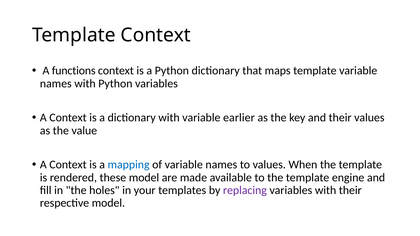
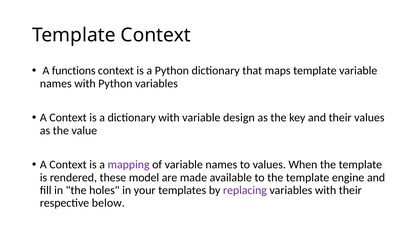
earlier: earlier -> design (239, 118)
mapping colour: blue -> purple (129, 165)
respective model: model -> below (108, 203)
